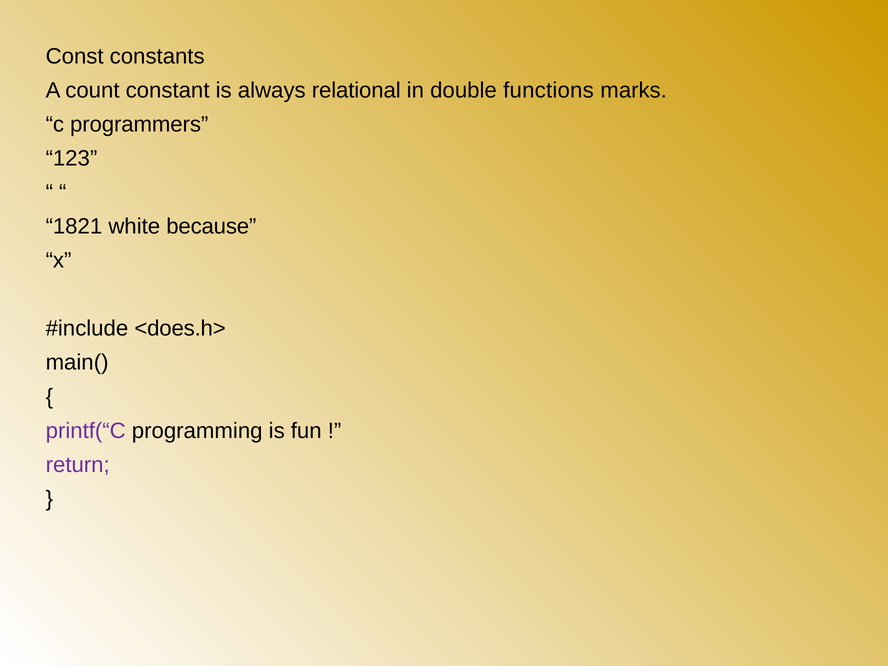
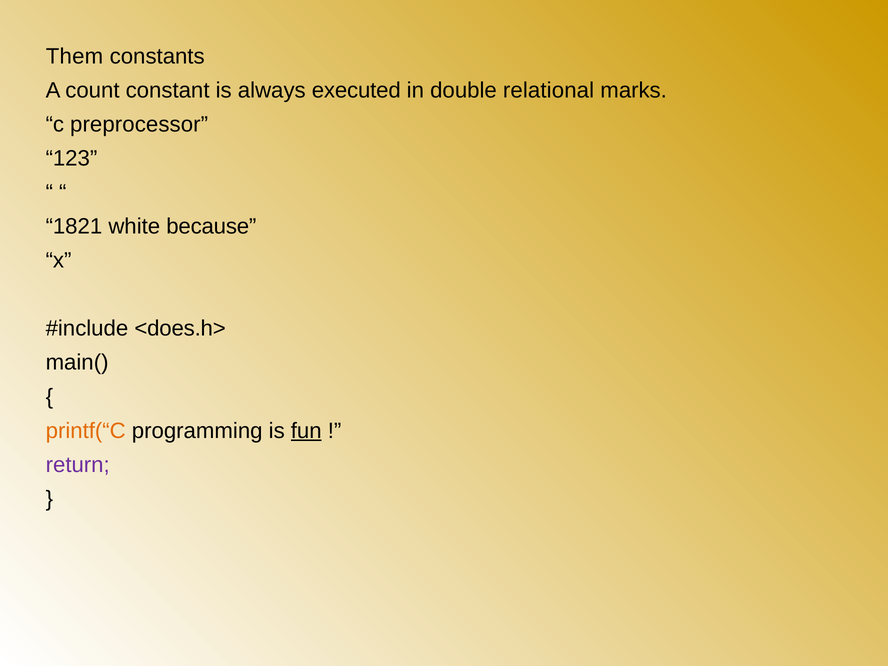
Const: Const -> Them (75, 56)
relational: relational -> executed (356, 90)
functions: functions -> relational (549, 90)
programmers: programmers -> preprocessor (139, 124)
printf(“C colour: purple -> orange (86, 431)
fun underline: none -> present (306, 431)
